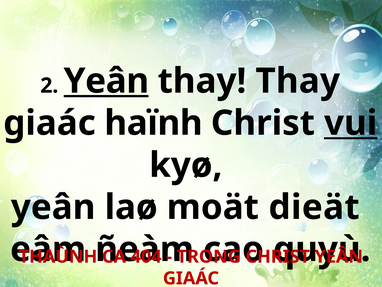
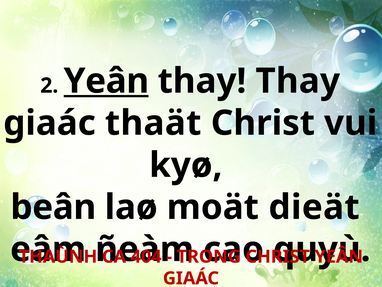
haïnh: haïnh -> thaät (153, 123)
vui underline: present -> none (351, 123)
yeân: yeân -> beân (53, 207)
